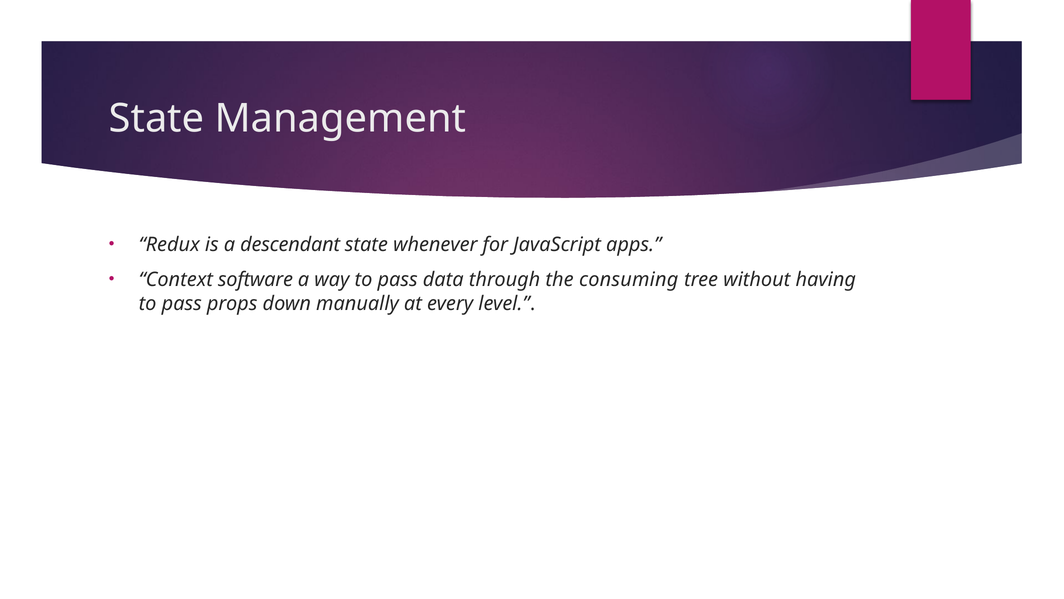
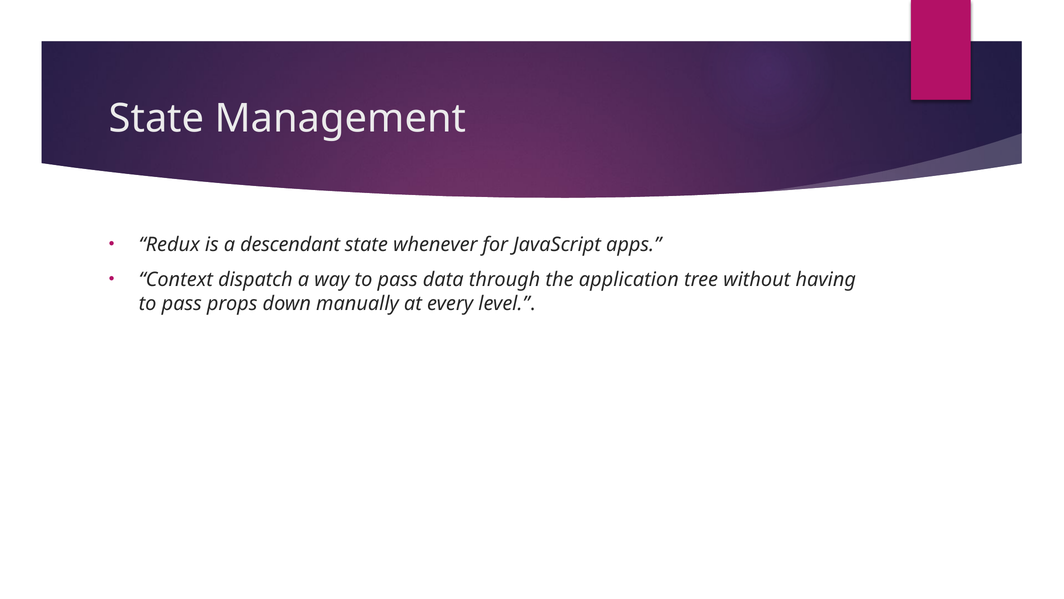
software: software -> dispatch (255, 280)
consuming: consuming -> application (629, 280)
